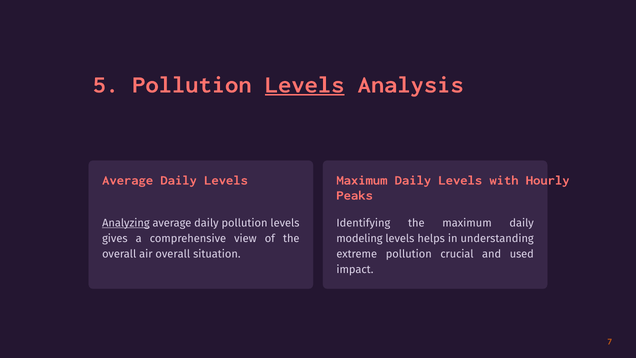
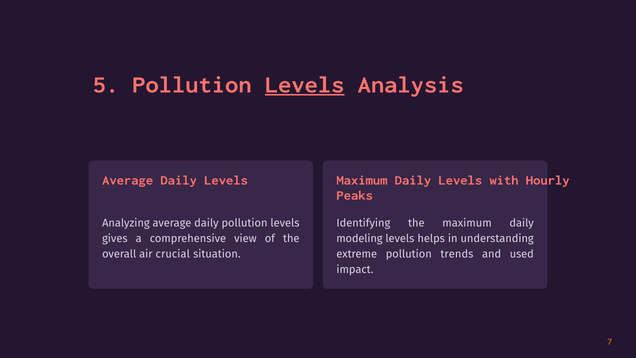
Analyzing underline: present -> none (126, 223)
air overall: overall -> crucial (173, 254)
crucial: crucial -> trends (457, 254)
